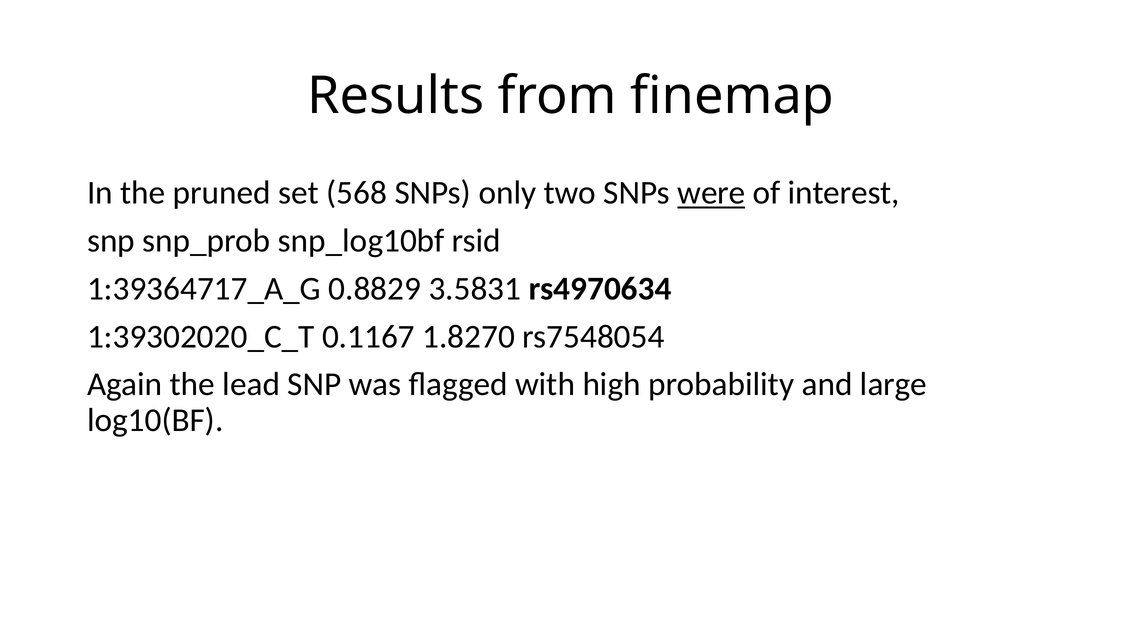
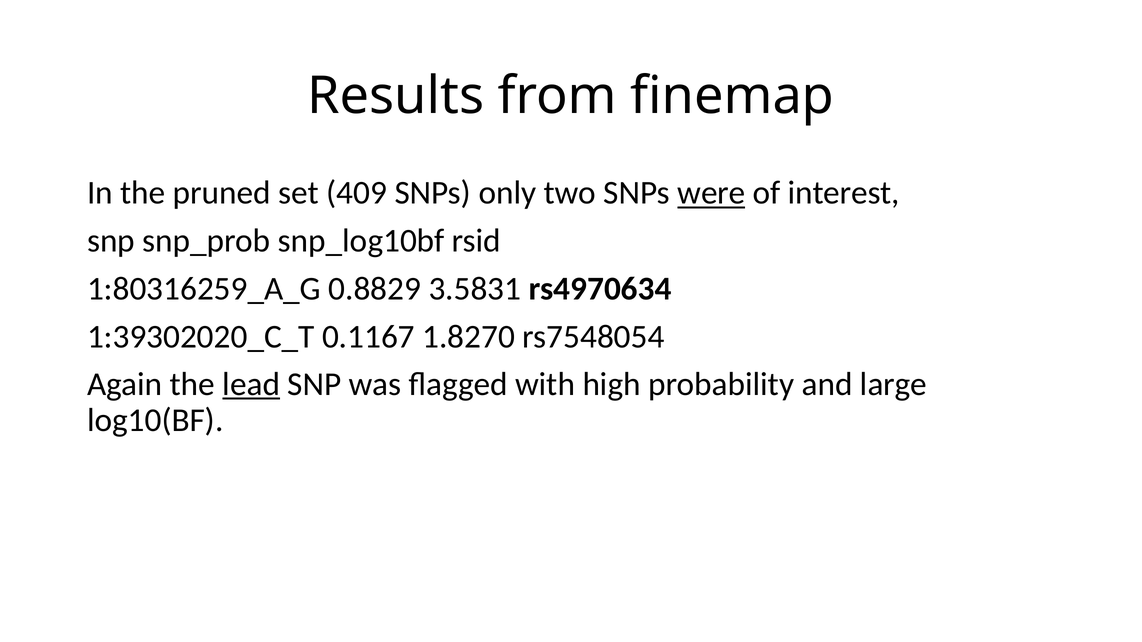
568: 568 -> 409 (357, 193)
1:39364717_A_G: 1:39364717_A_G -> 1:80316259_A_G (204, 289)
lead underline: none -> present (251, 385)
